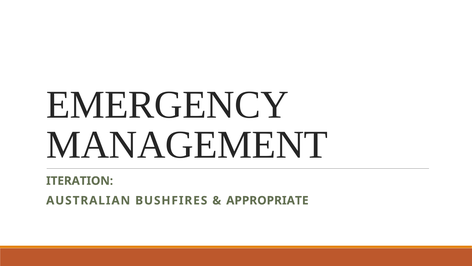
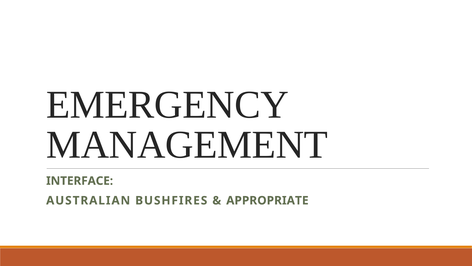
ITERATION: ITERATION -> INTERFACE (80, 181)
